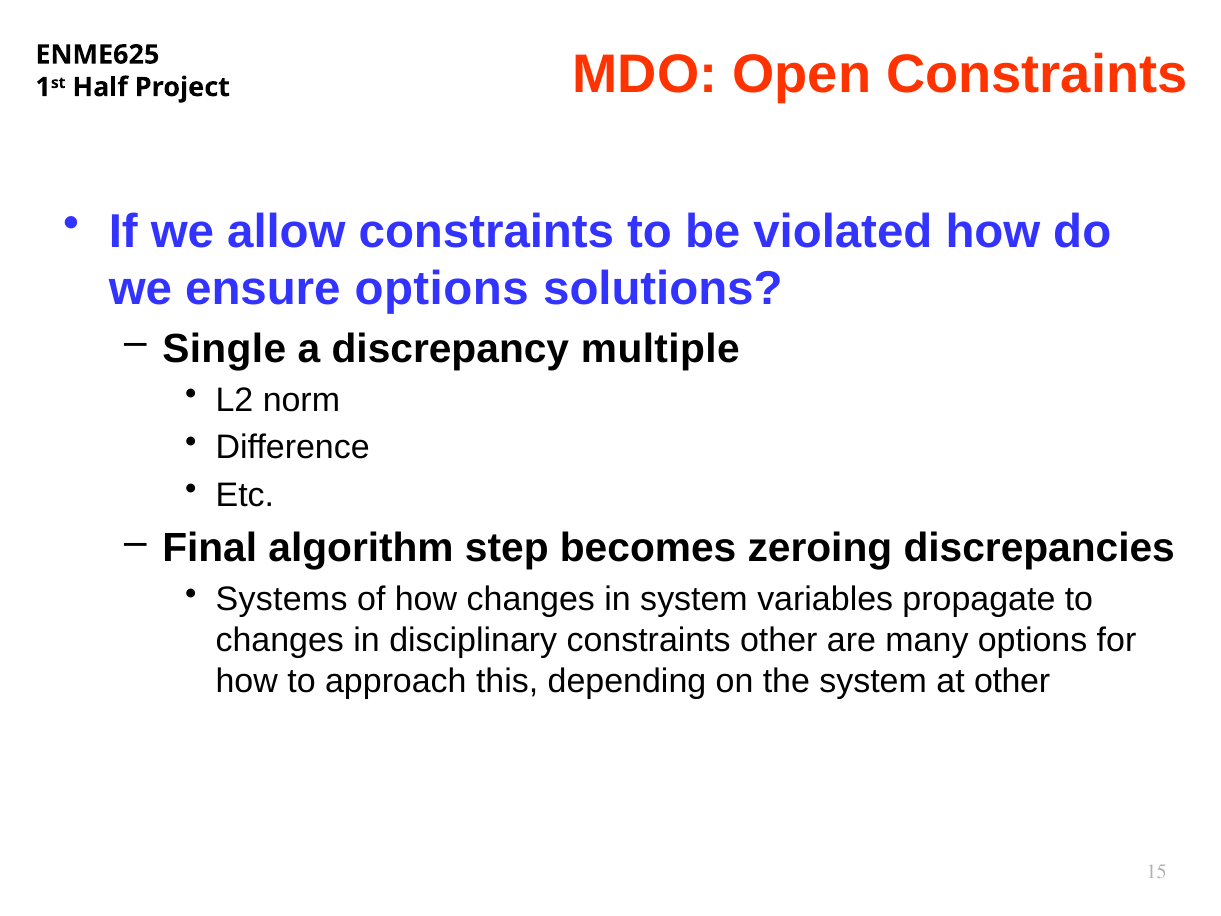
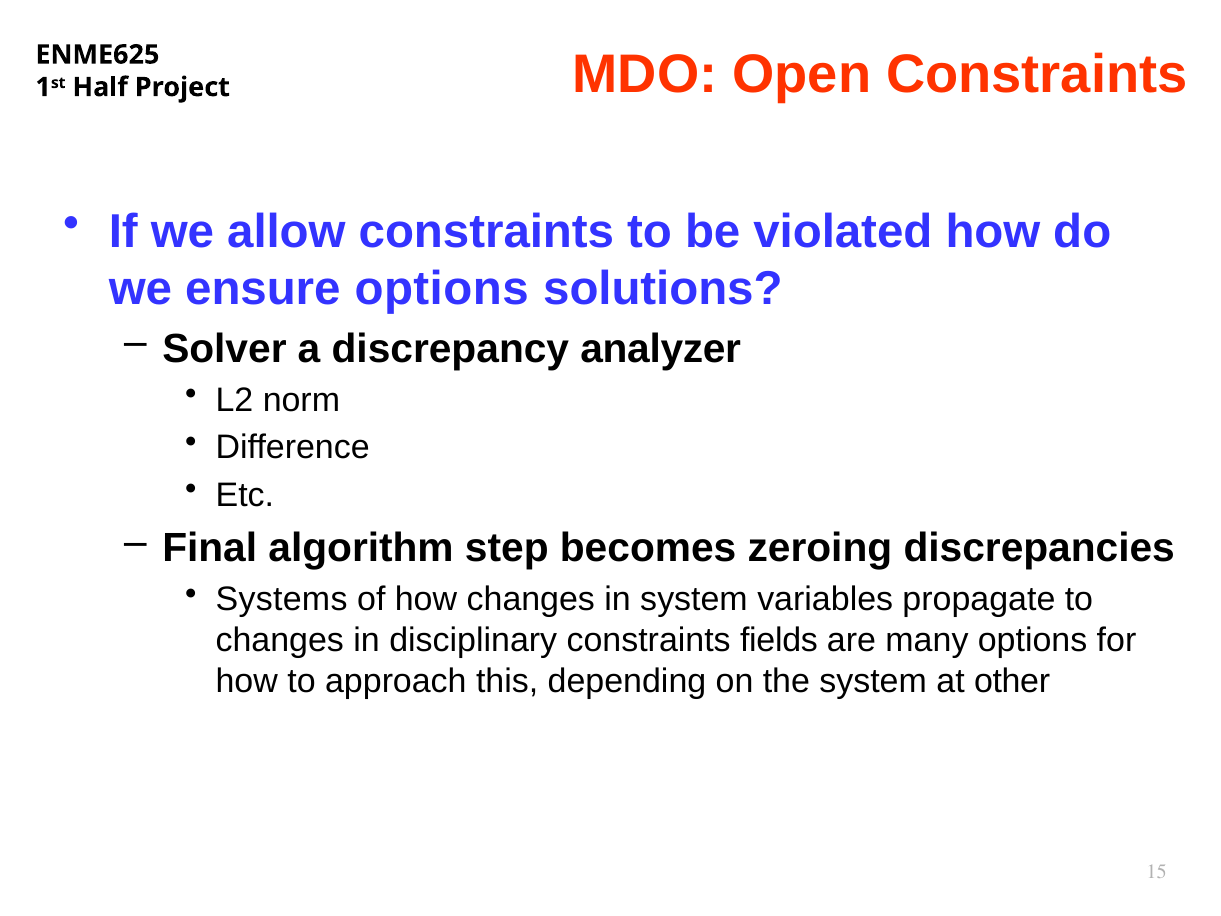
Single: Single -> Solver (224, 349)
multiple: multiple -> analyzer (661, 349)
constraints other: other -> fields (779, 640)
